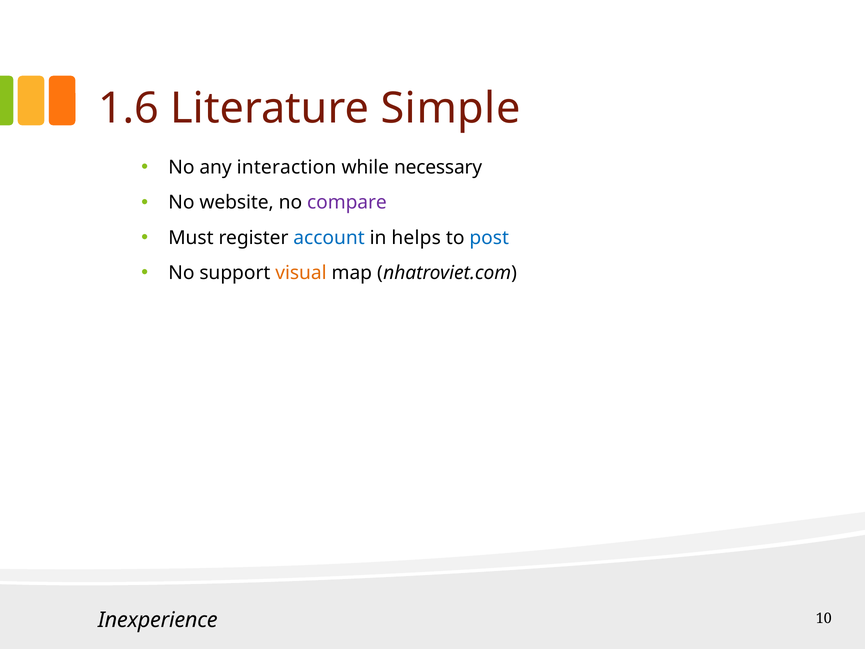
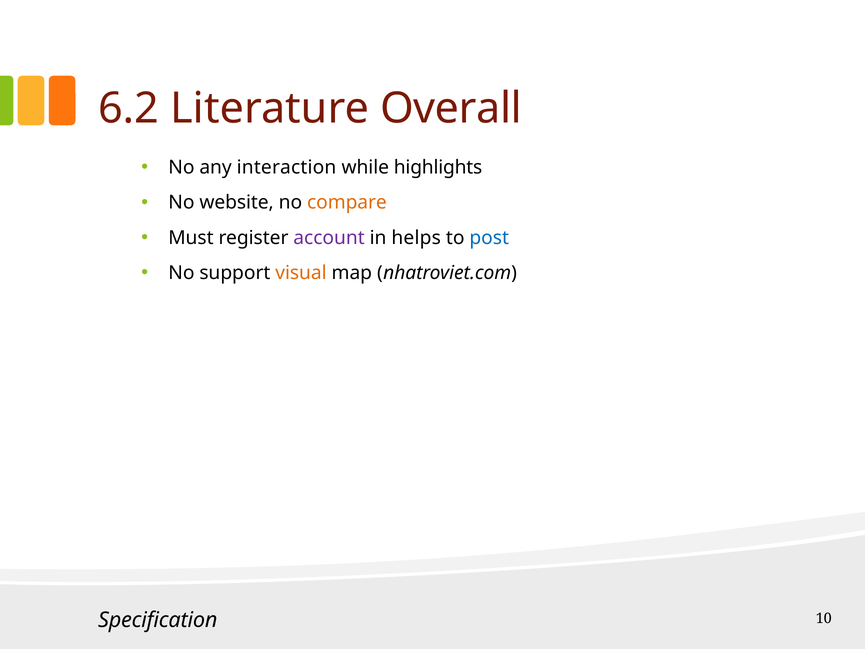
1.6: 1.6 -> 6.2 (129, 108)
Simple: Simple -> Overall (451, 108)
necessary: necessary -> highlights (438, 167)
compare colour: purple -> orange (347, 203)
account colour: blue -> purple (329, 238)
Inexperience: Inexperience -> Specification (158, 620)
